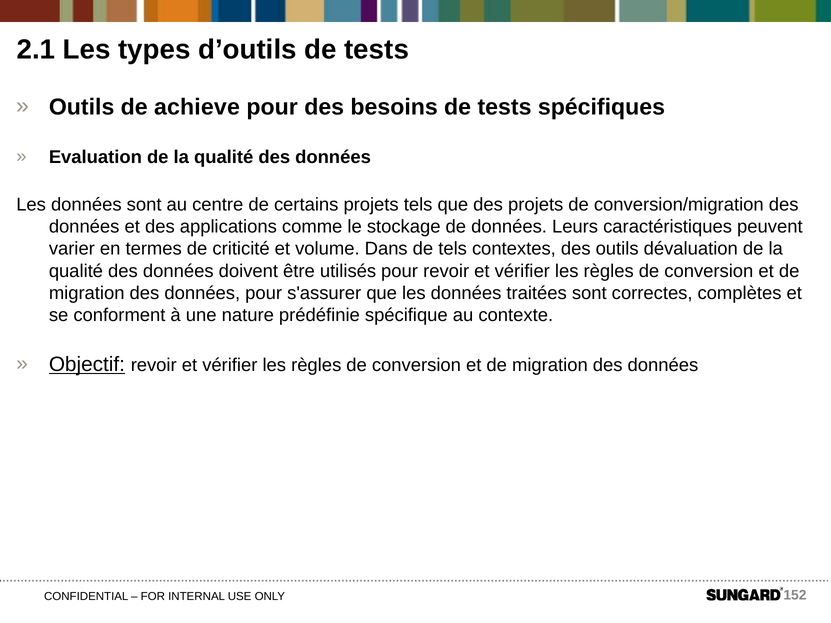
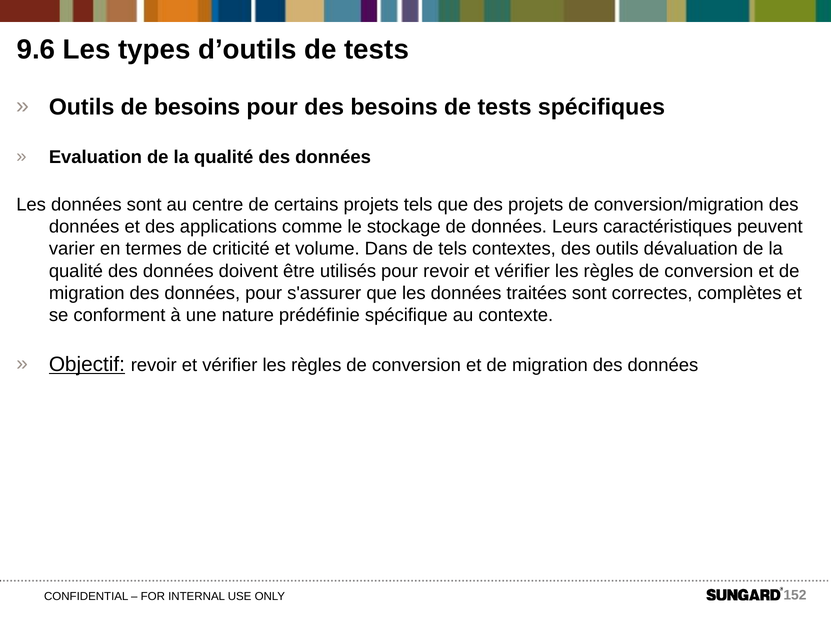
2.1: 2.1 -> 9.6 (36, 50)
de achieve: achieve -> besoins (197, 107)
